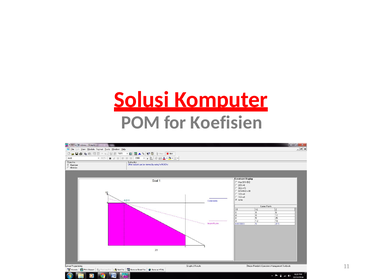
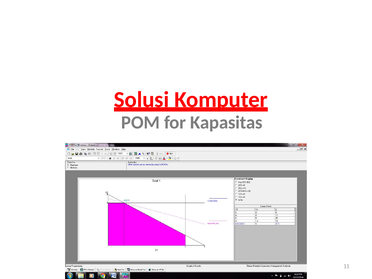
Koefisien: Koefisien -> Kapasitas (226, 123)
